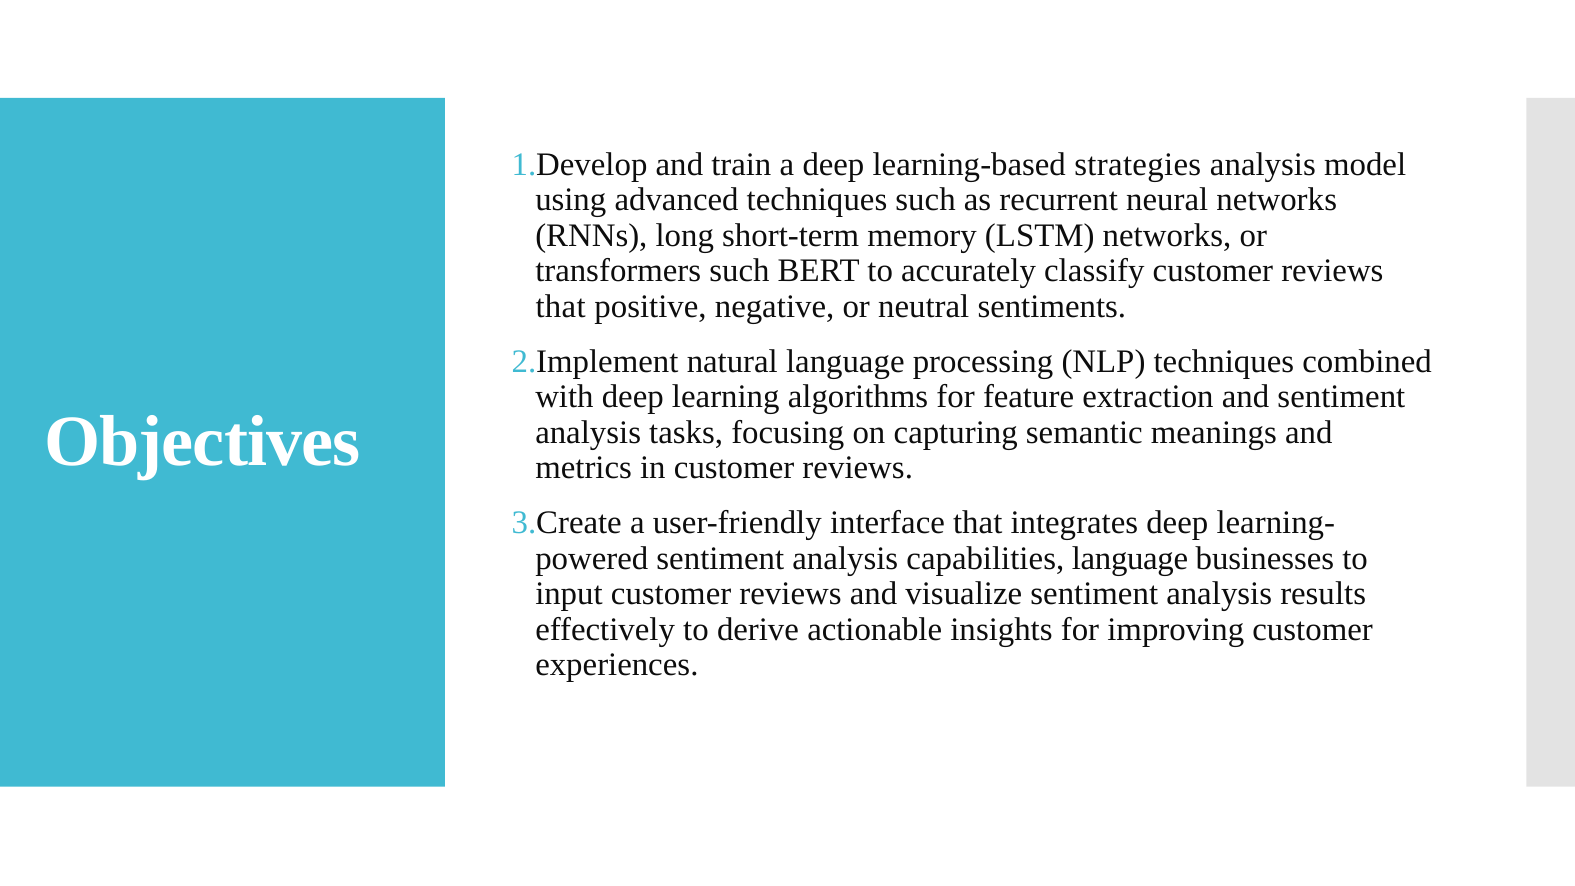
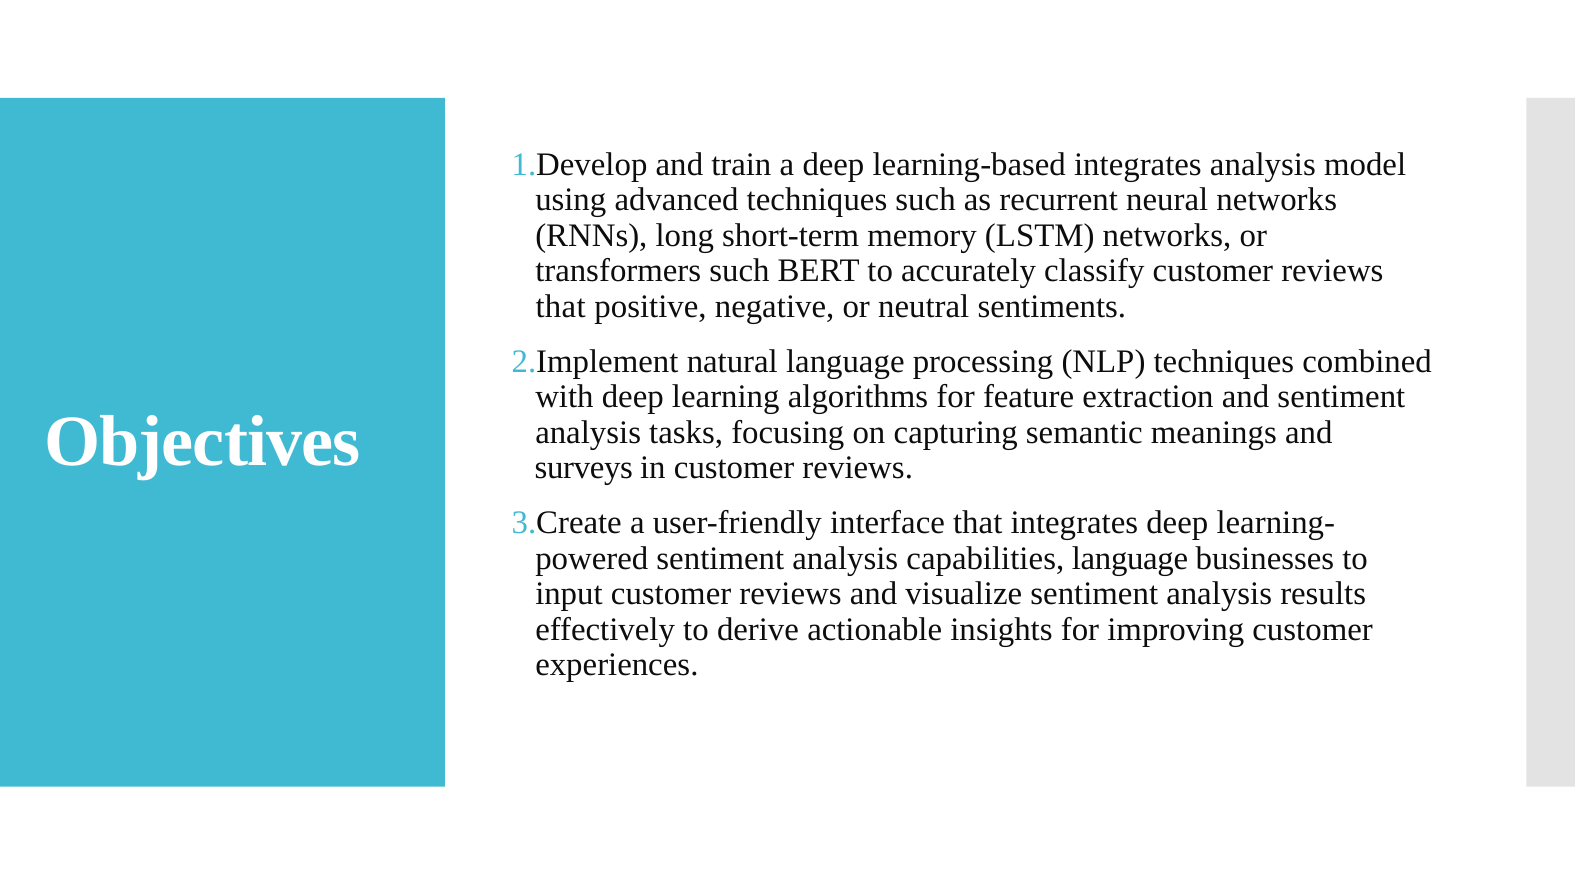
learning-based strategies: strategies -> integrates (1138, 164)
metrics: metrics -> surveys (584, 468)
